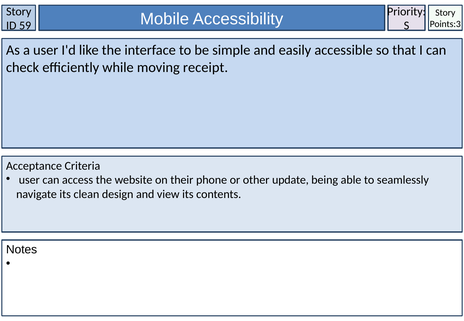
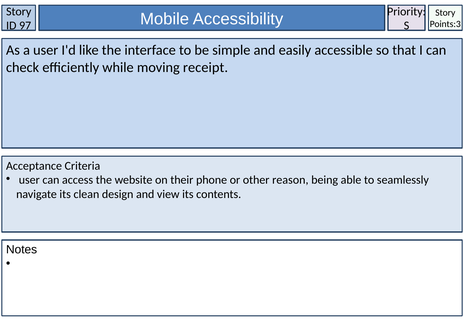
59: 59 -> 97 (25, 26)
update: update -> reason (290, 180)
